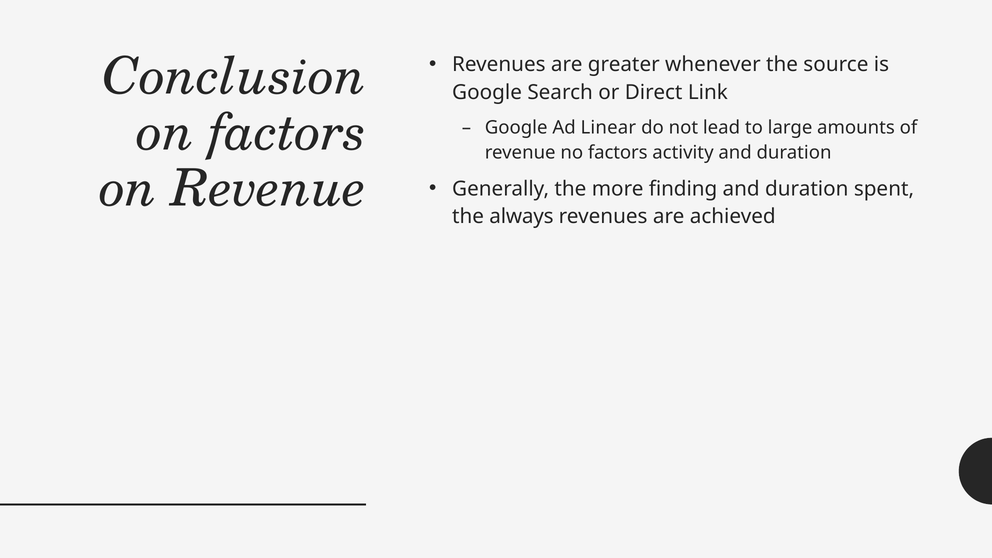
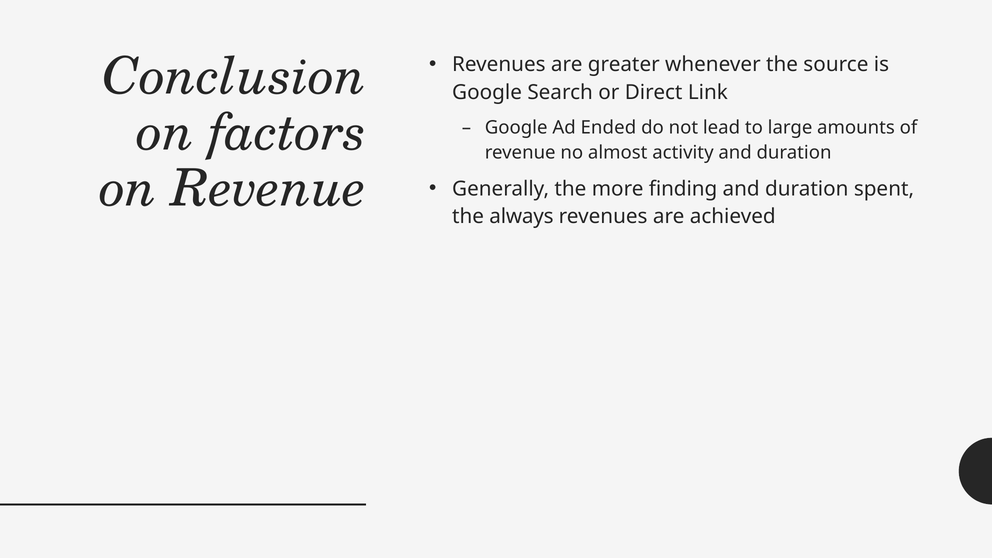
Linear: Linear -> Ended (608, 128)
no factors: factors -> almost (618, 153)
